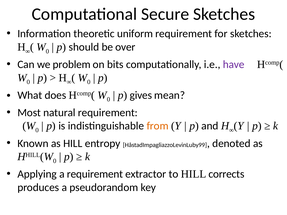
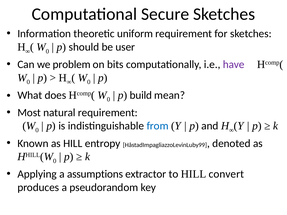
over: over -> user (125, 47)
gives: gives -> build (141, 95)
from colour: orange -> blue (158, 126)
a requirement: requirement -> assumptions (95, 174)
corrects: corrects -> convert (226, 174)
